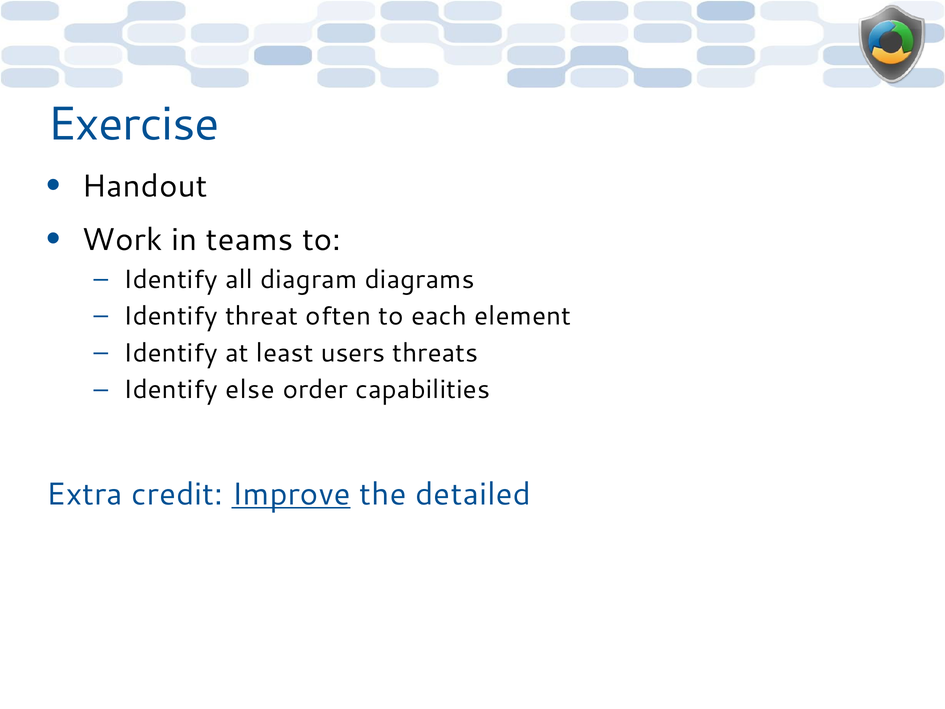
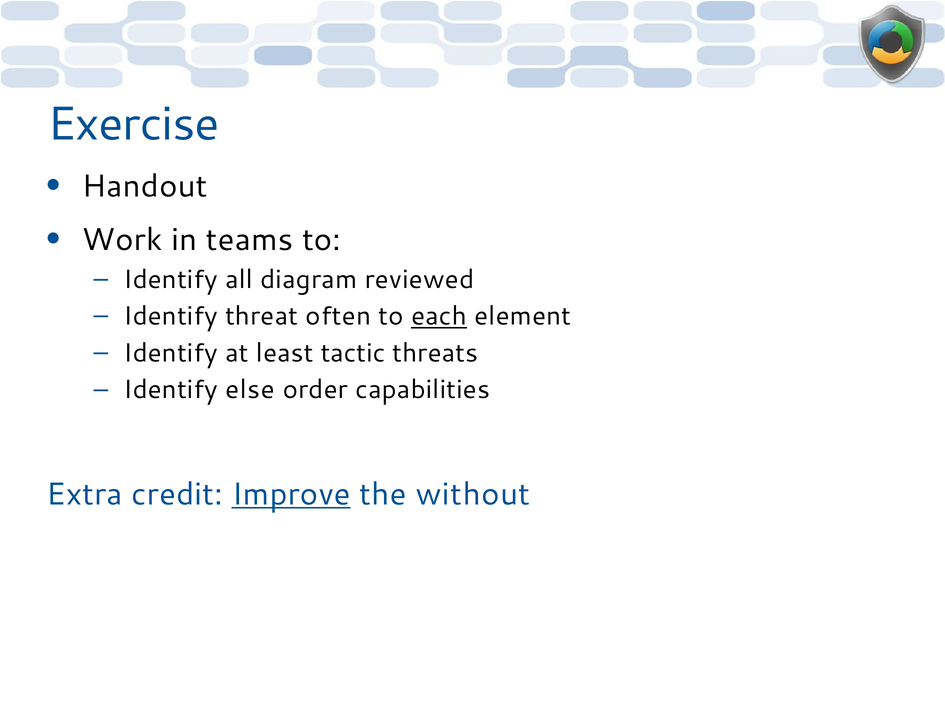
diagrams: diagrams -> reviewed (419, 279)
each underline: none -> present (439, 316)
users: users -> tactic (353, 353)
detailed: detailed -> without (473, 494)
